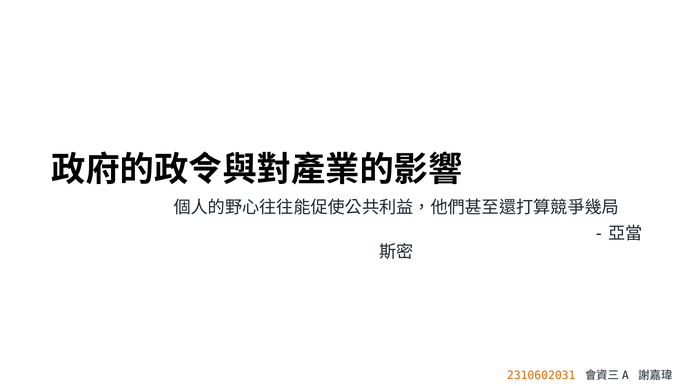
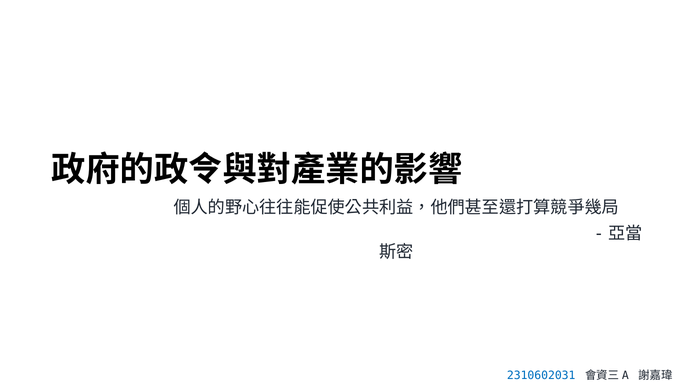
2310602031 colour: orange -> blue (541, 375)
